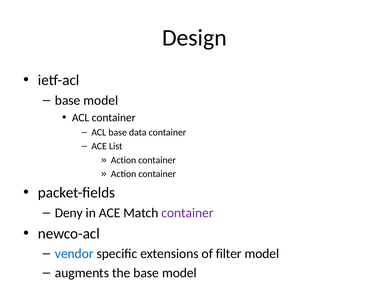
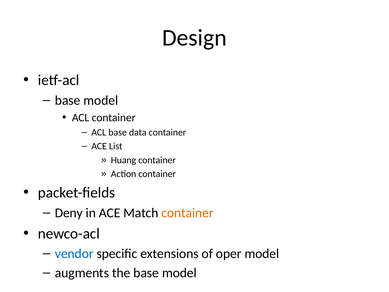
Action: Action -> Huang (123, 160)
container colour: purple -> orange (188, 213)
filter: filter -> oper (229, 254)
